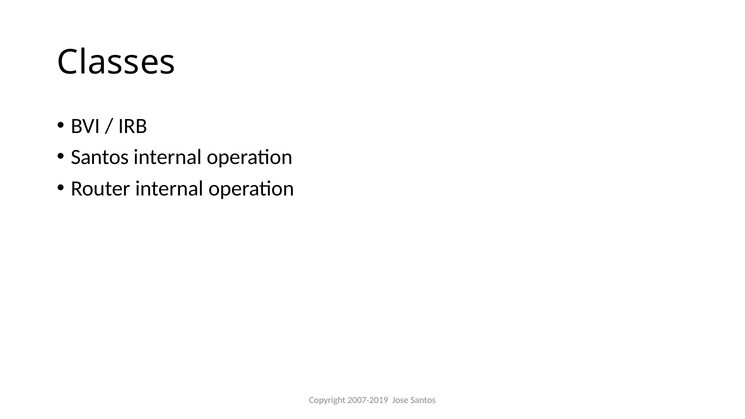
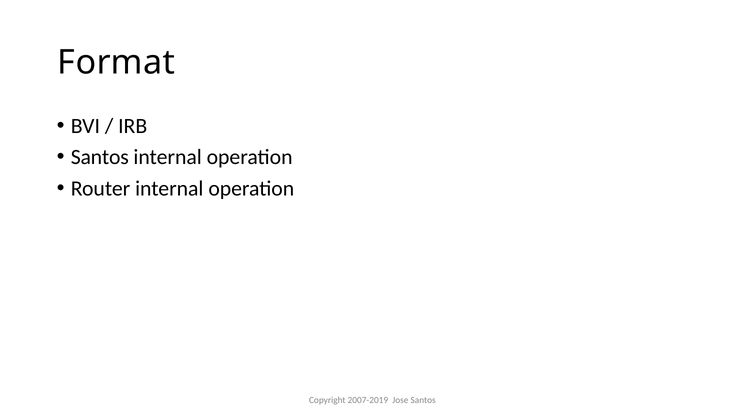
Classes: Classes -> Format (116, 63)
